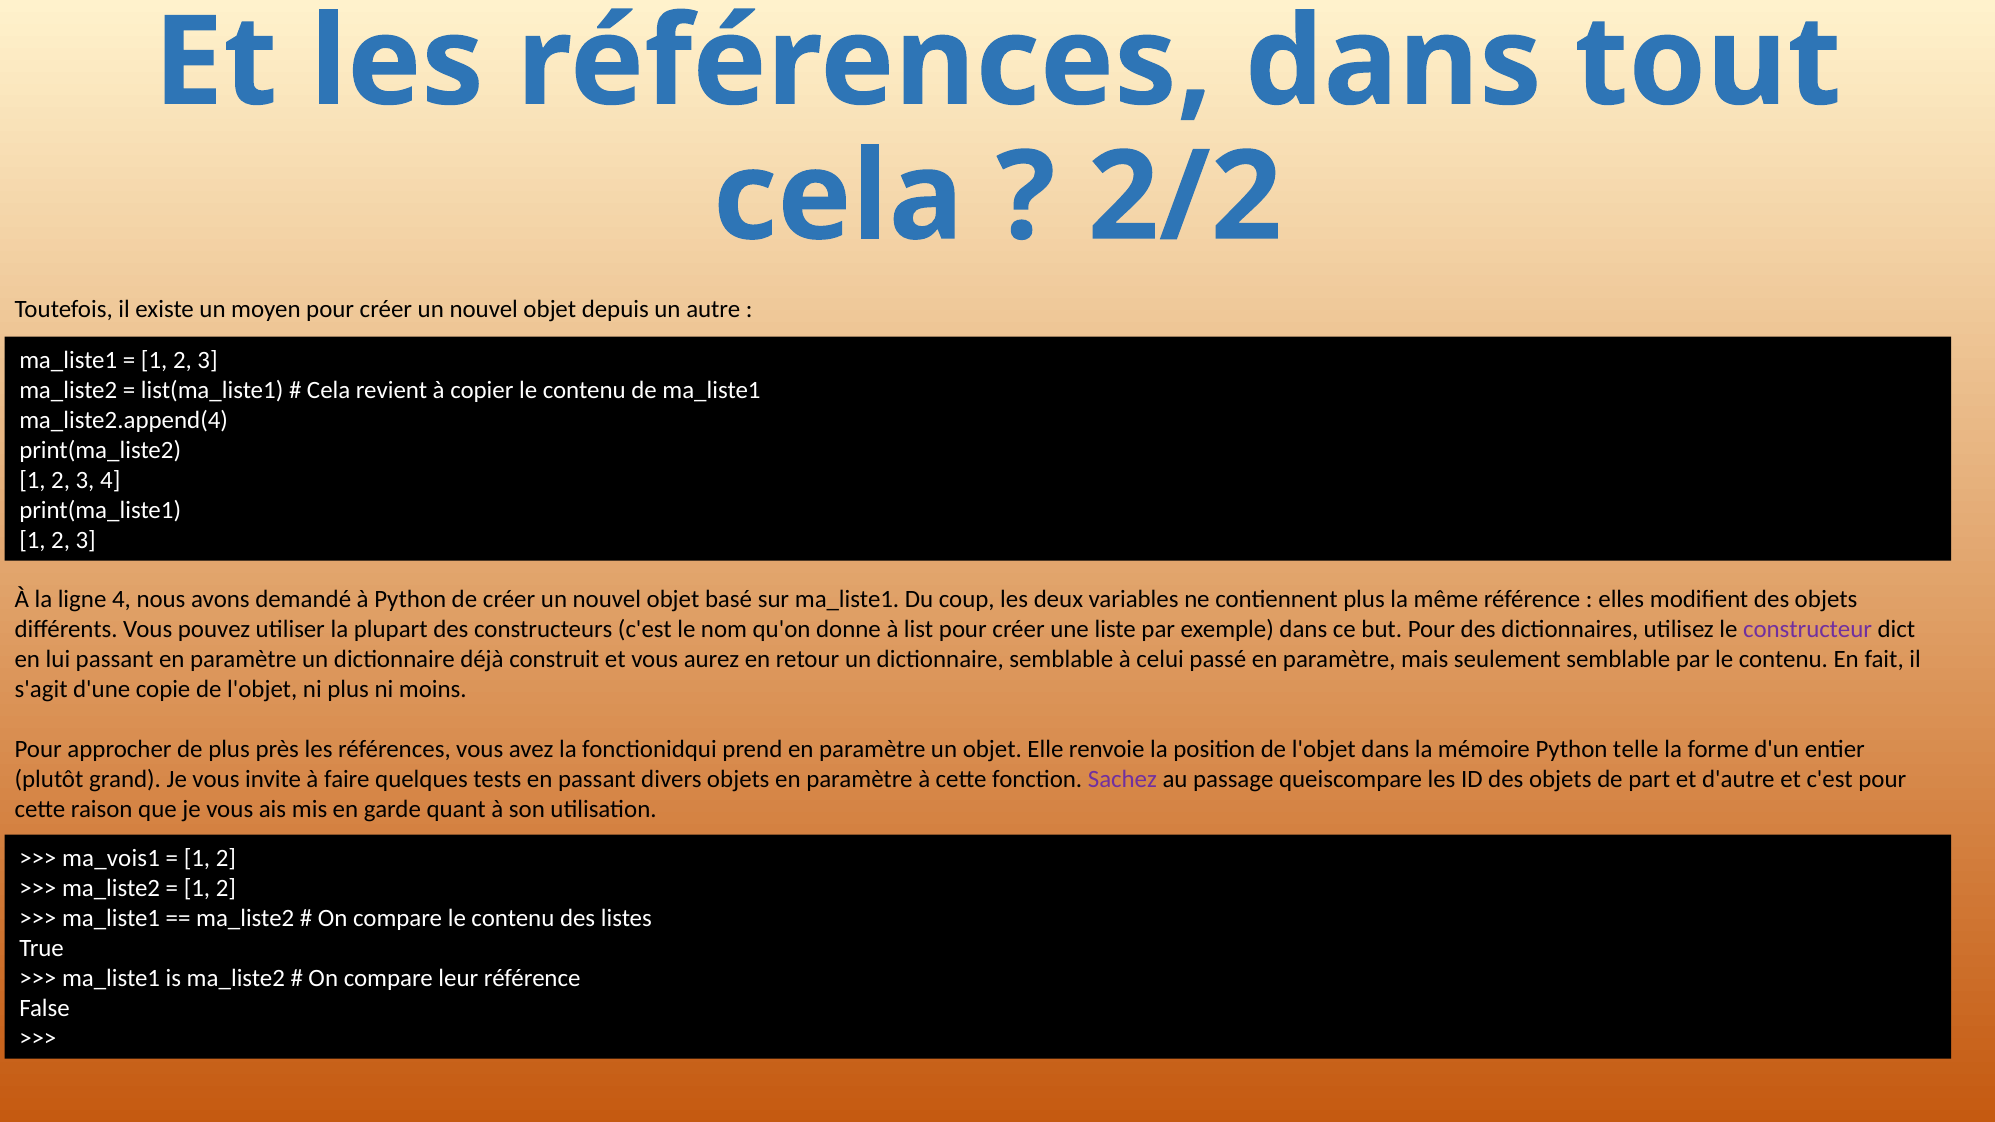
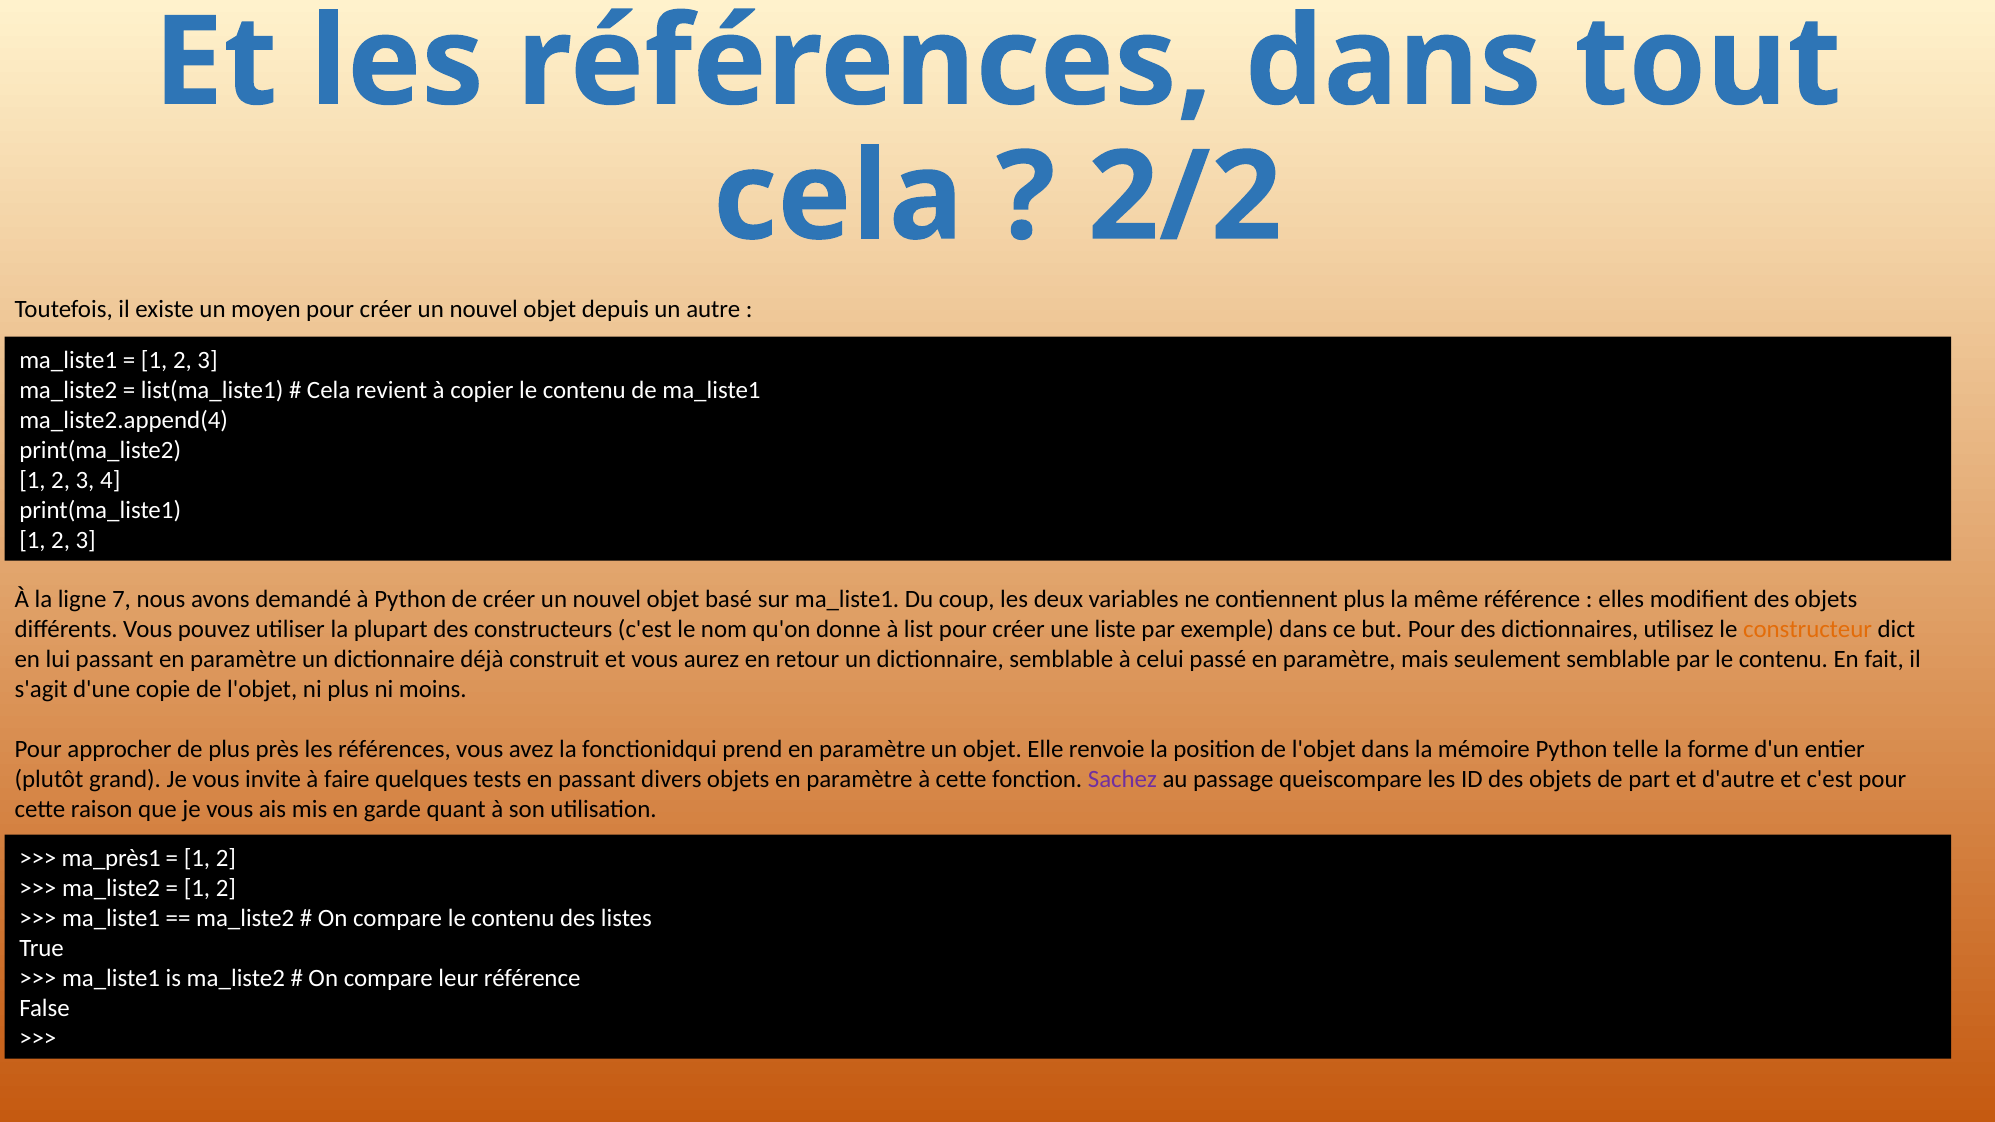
ligne 4: 4 -> 7 (121, 599)
constructeur colour: purple -> orange (1808, 629)
ma_vois1: ma_vois1 -> ma_près1 (111, 859)
